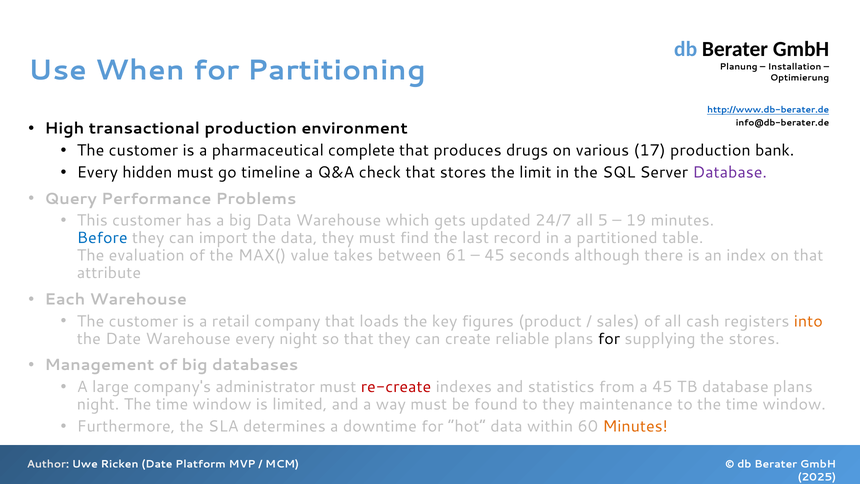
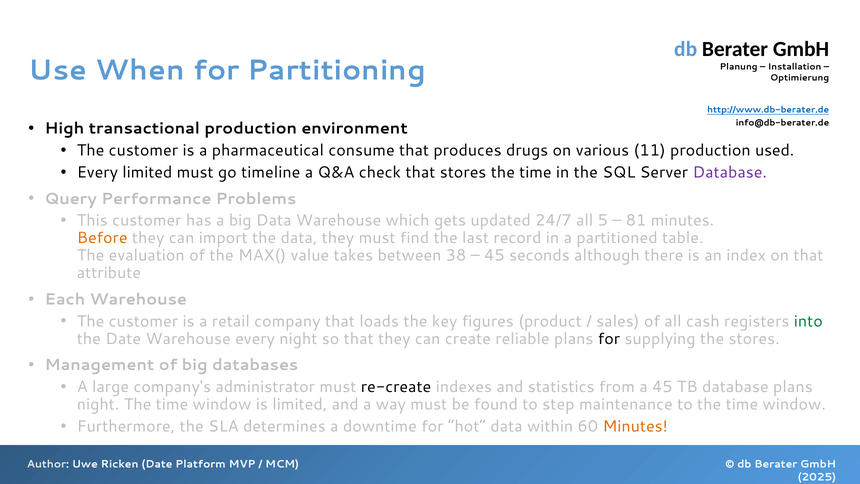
complete: complete -> consume (362, 150)
17: 17 -> 11 (650, 150)
bank: bank -> used (775, 150)
Every hidden: hidden -> limited (147, 172)
stores the limit: limit -> time (535, 172)
19: 19 -> 81 (636, 221)
Before colour: blue -> orange (102, 238)
61: 61 -> 38 (456, 255)
into colour: orange -> green (808, 321)
re-create colour: red -> black (396, 387)
to they: they -> step (558, 404)
